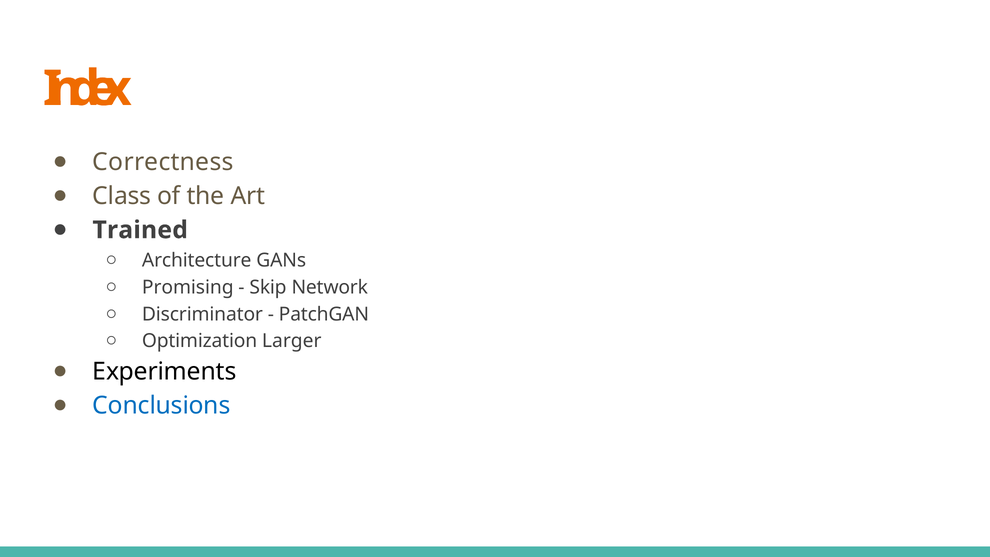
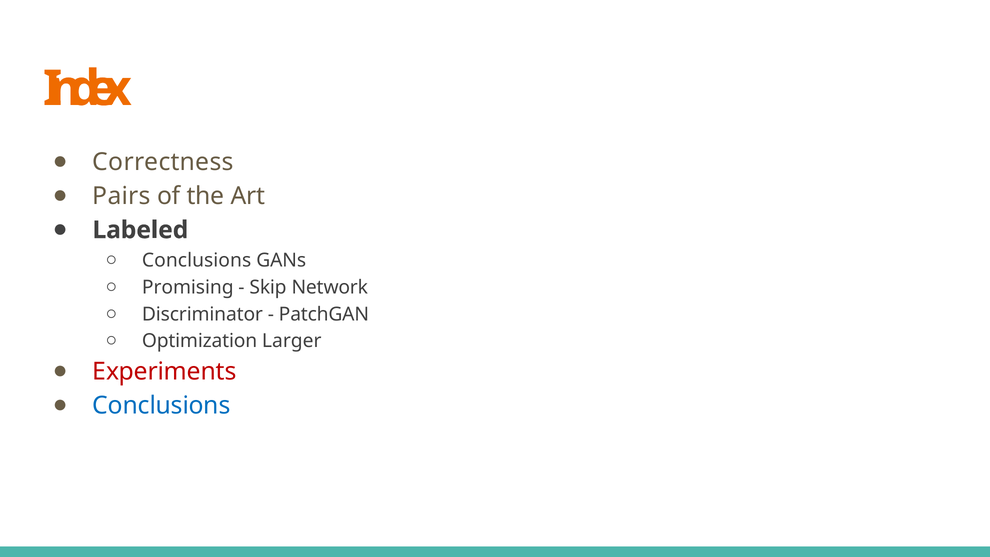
Class: Class -> Pairs (122, 196)
Trained: Trained -> Labeled (140, 230)
Architecture: Architecture -> Conclusions (197, 261)
Experiments colour: black -> red (164, 371)
